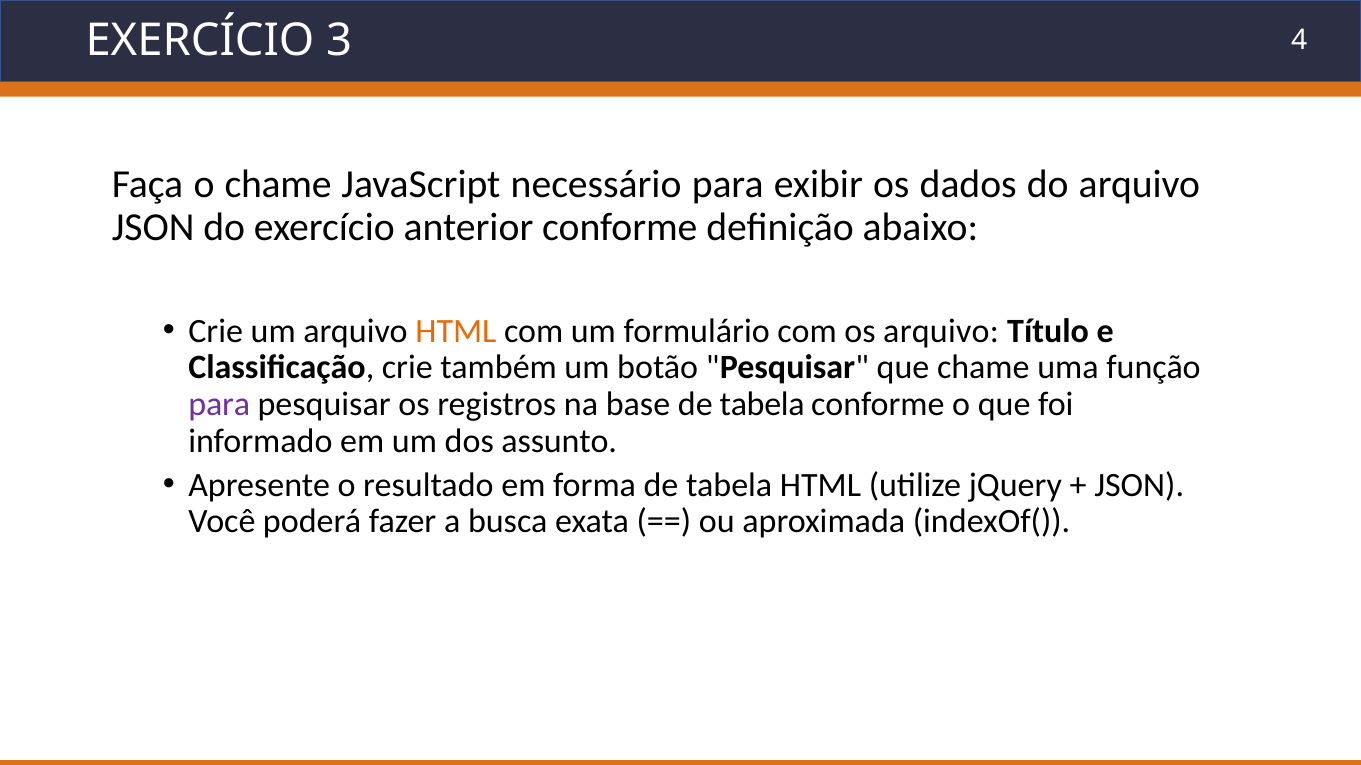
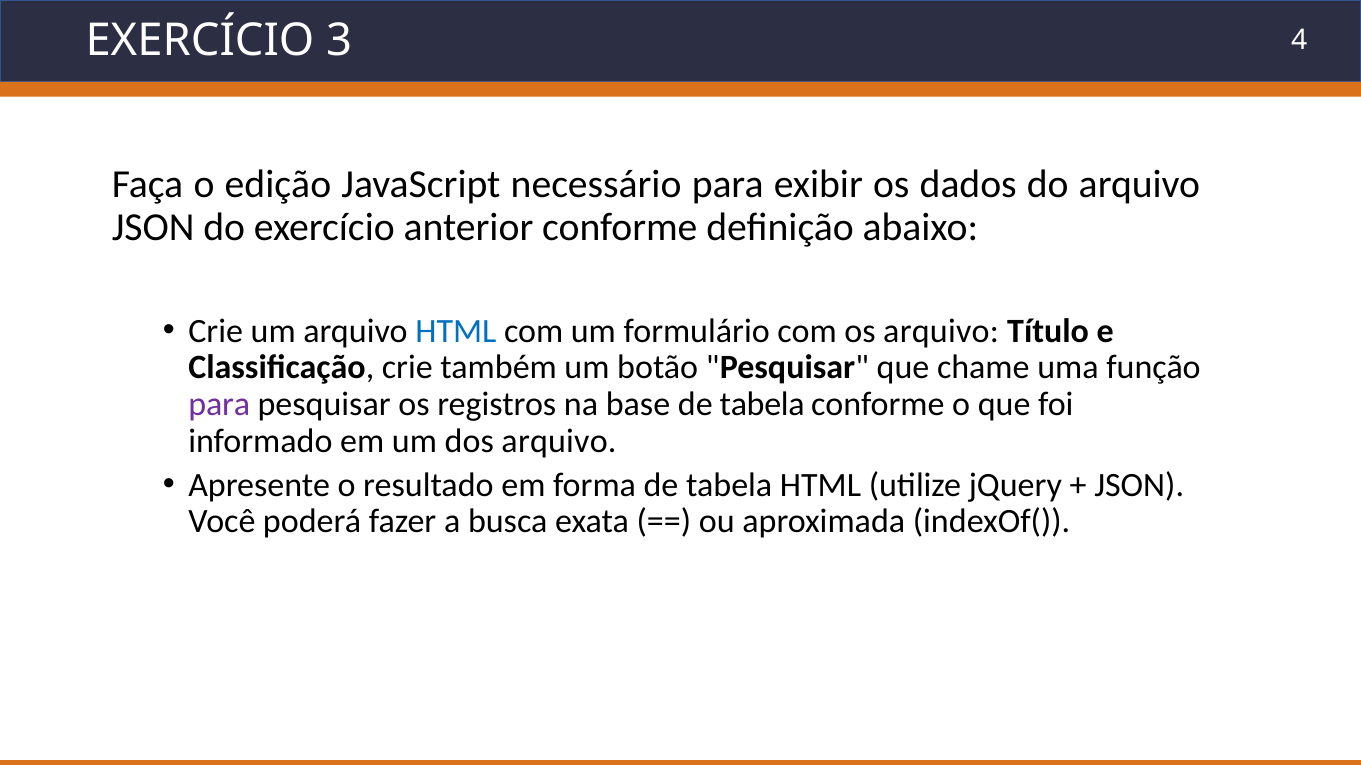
o chame: chame -> edição (278, 184)
HTML colour: orange -> blue (456, 331)
dos assunto: assunto -> arquivo (559, 441)
